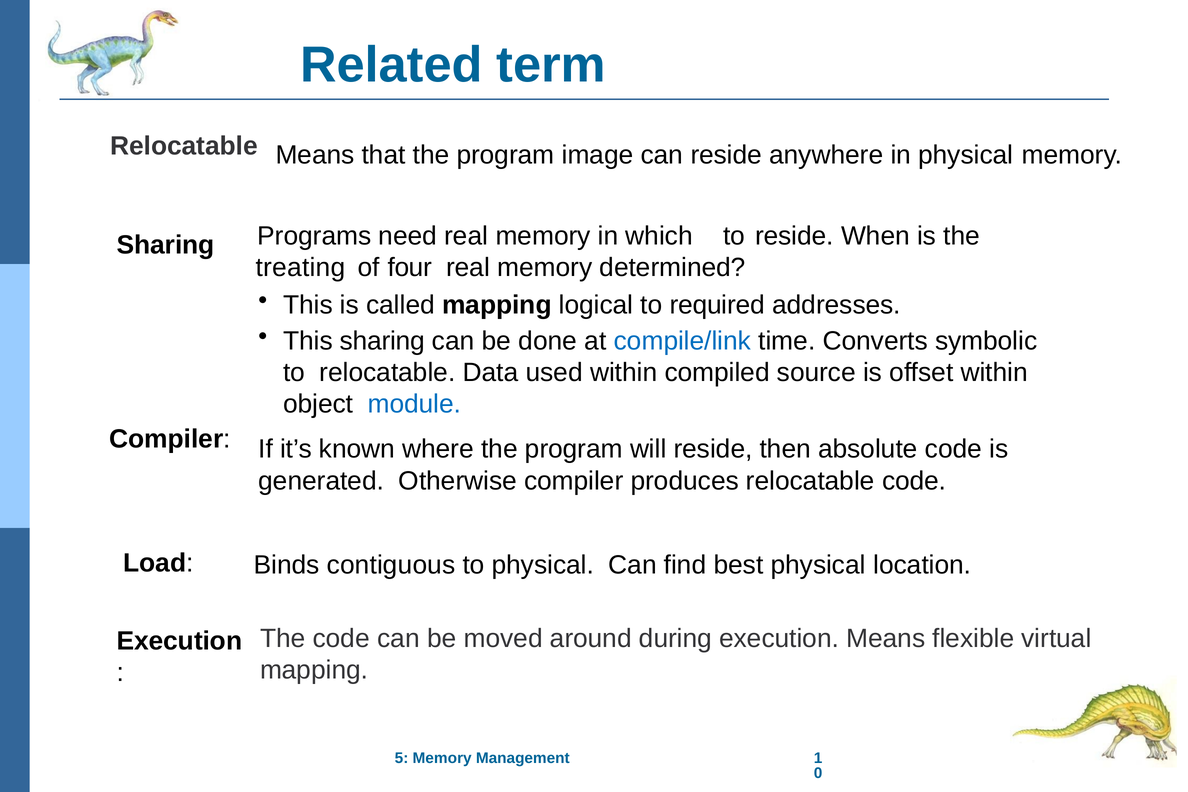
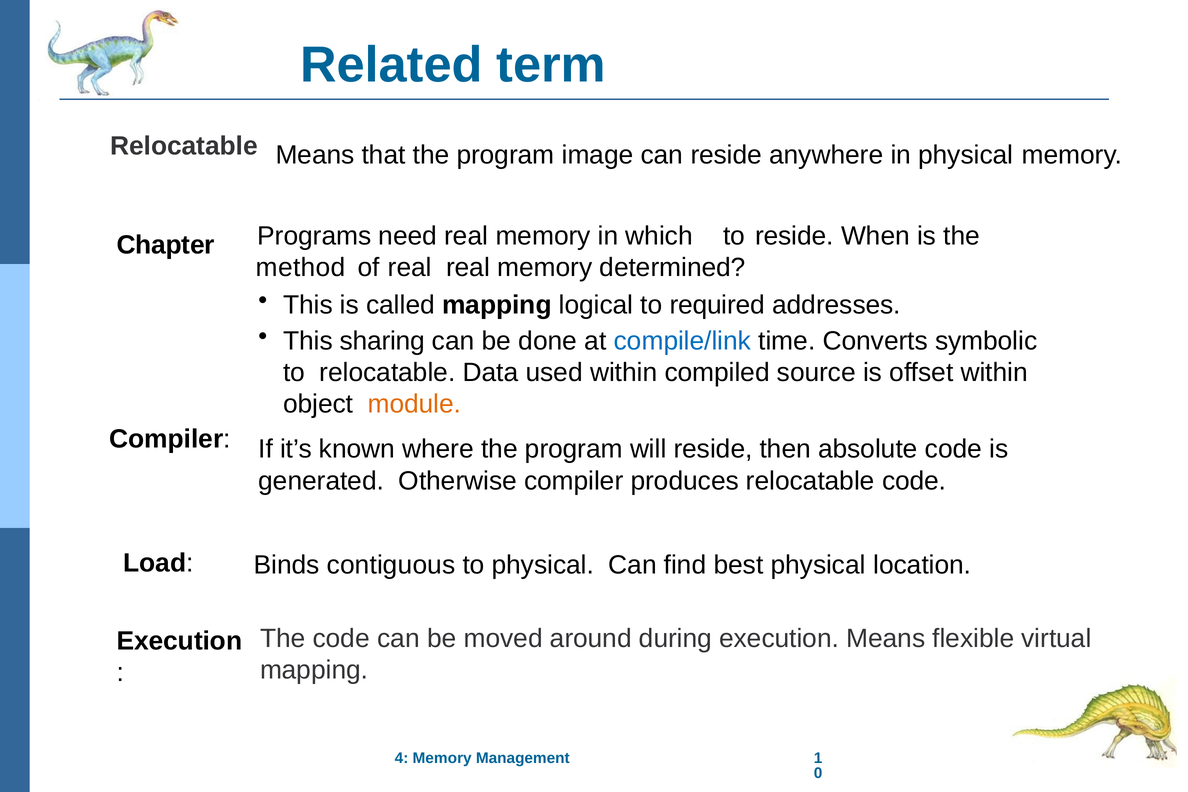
Sharing: Sharing -> Chapter (166, 245)
treating: treating -> method (301, 268)
of four: four -> real (410, 268)
module colour: blue -> orange (414, 404)
5: 5 -> 4 (402, 758)
